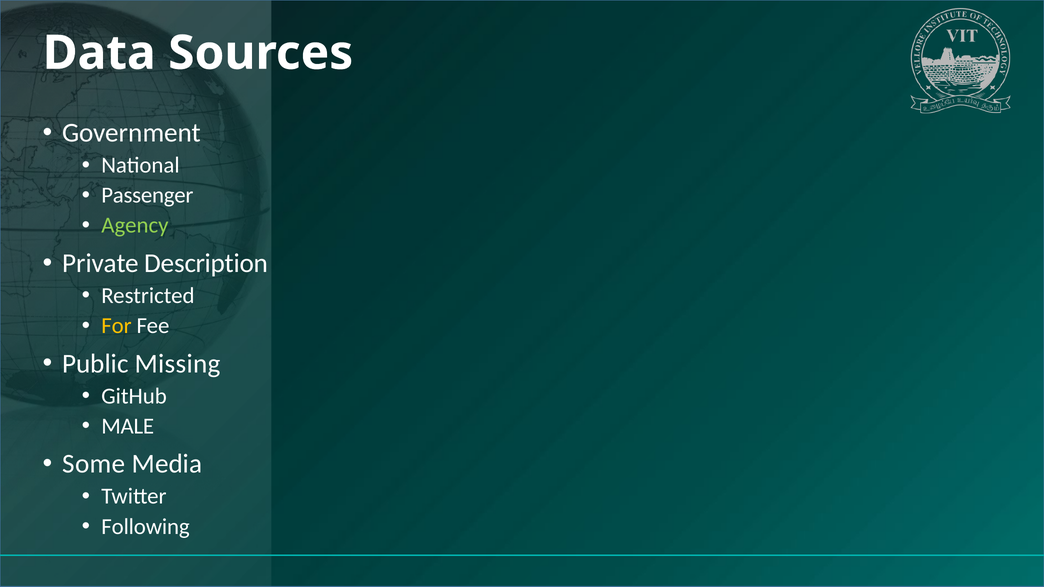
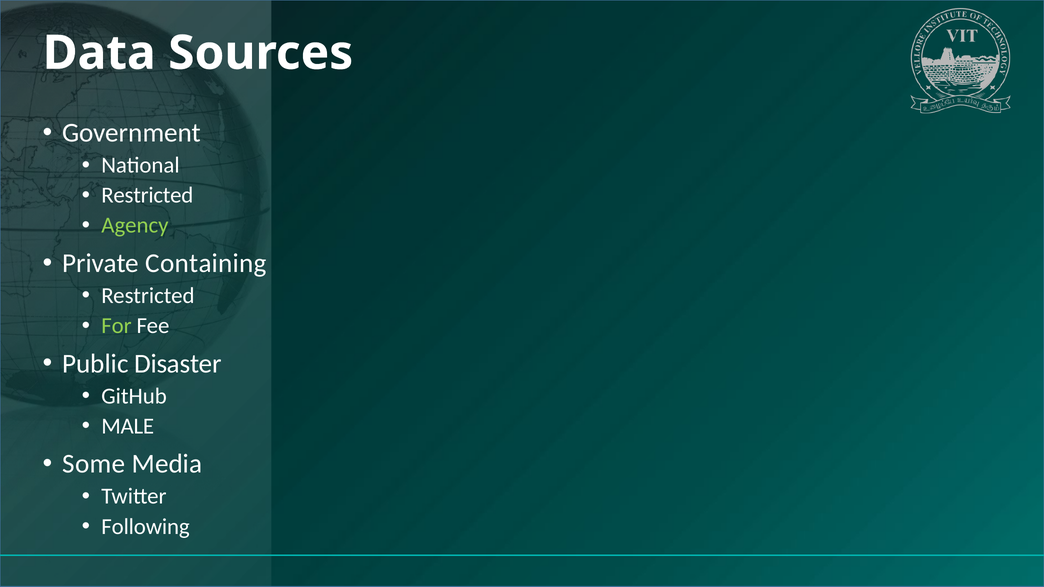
Passenger: Passenger -> Restricted (147, 195)
Description: Description -> Containing (206, 263)
For colour: yellow -> light green (116, 326)
Missing: Missing -> Disaster (178, 364)
